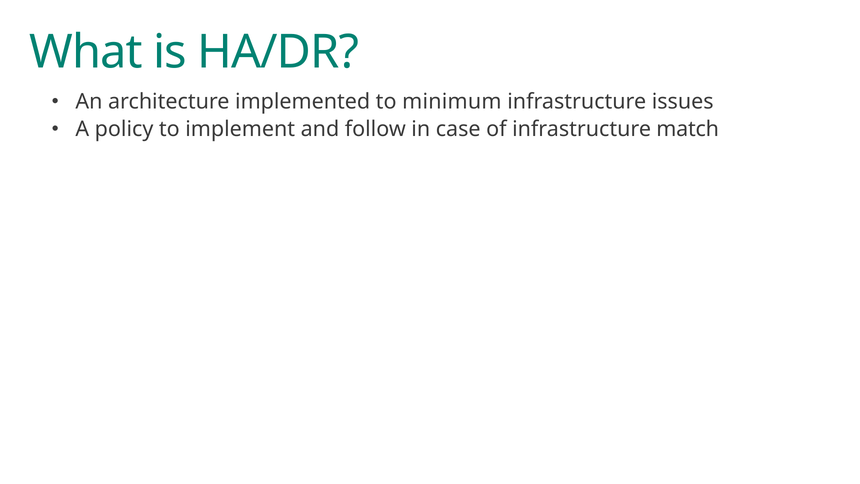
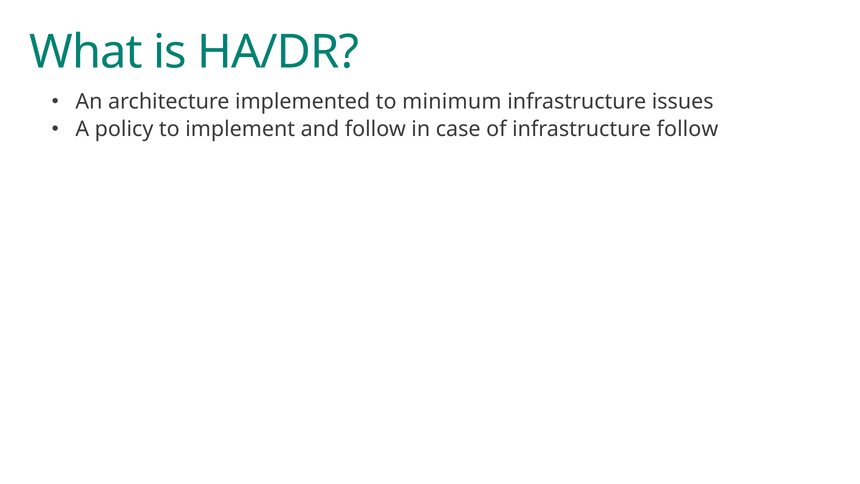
infrastructure match: match -> follow (687, 129)
